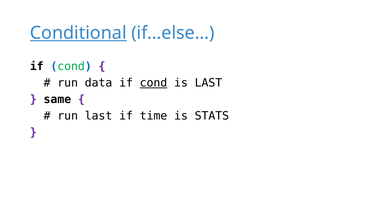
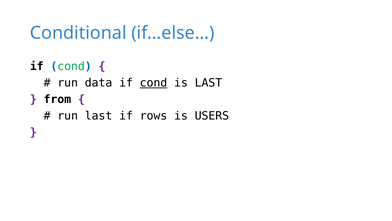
Conditional underline: present -> none (78, 33)
same: same -> from (57, 99)
time: time -> rows (153, 116)
STATS: STATS -> USERS (212, 116)
